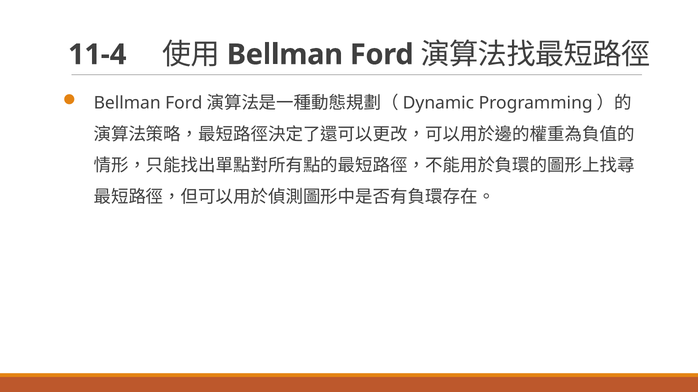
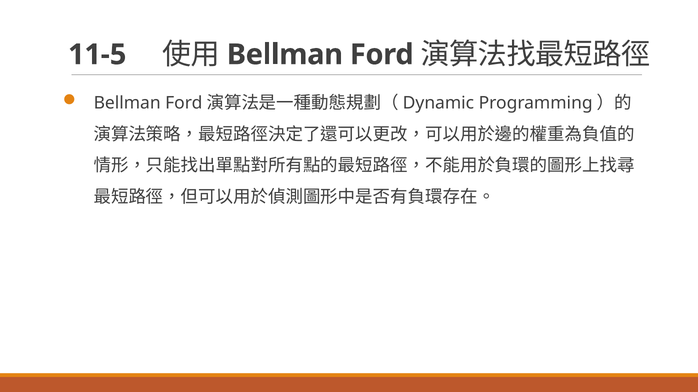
11-4: 11-4 -> 11-5 (97, 55)
